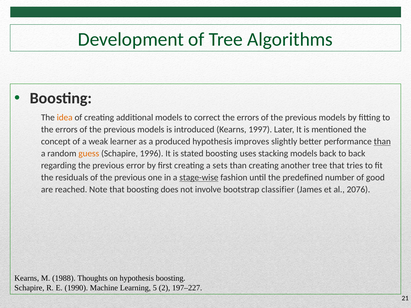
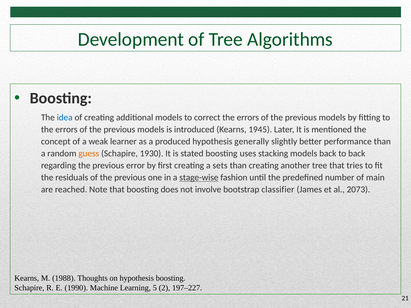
idea colour: orange -> blue (65, 118)
1997: 1997 -> 1945 (260, 130)
improves: improves -> generally (252, 142)
than underline: present -> none (382, 142)
1996: 1996 -> 1930 (152, 154)
good: good -> main (375, 178)
2076: 2076 -> 2073 (358, 190)
